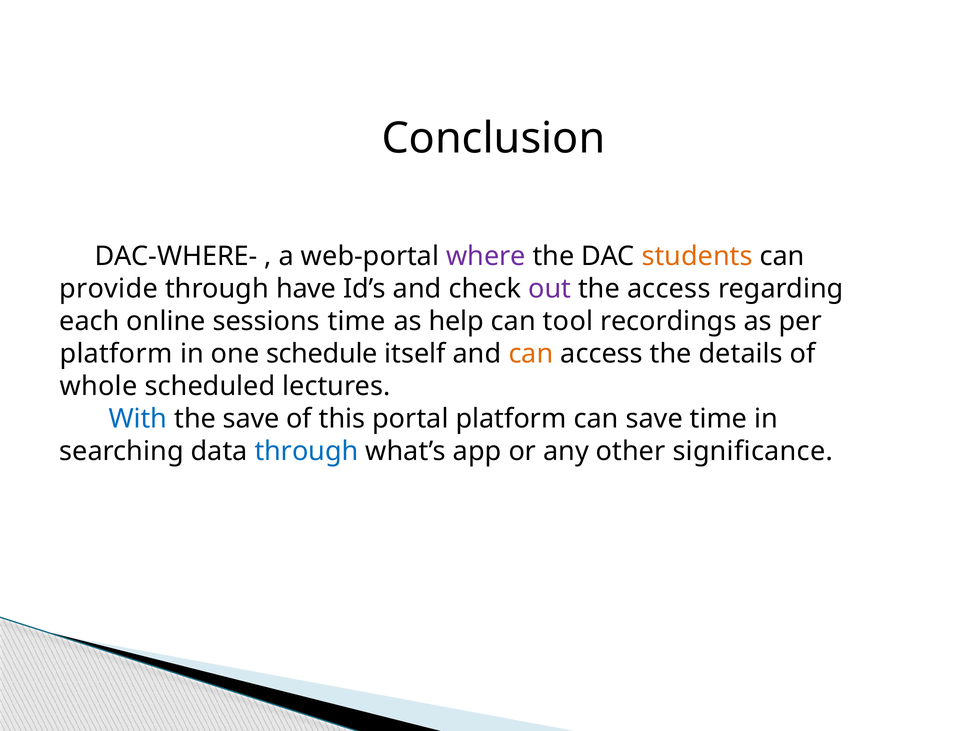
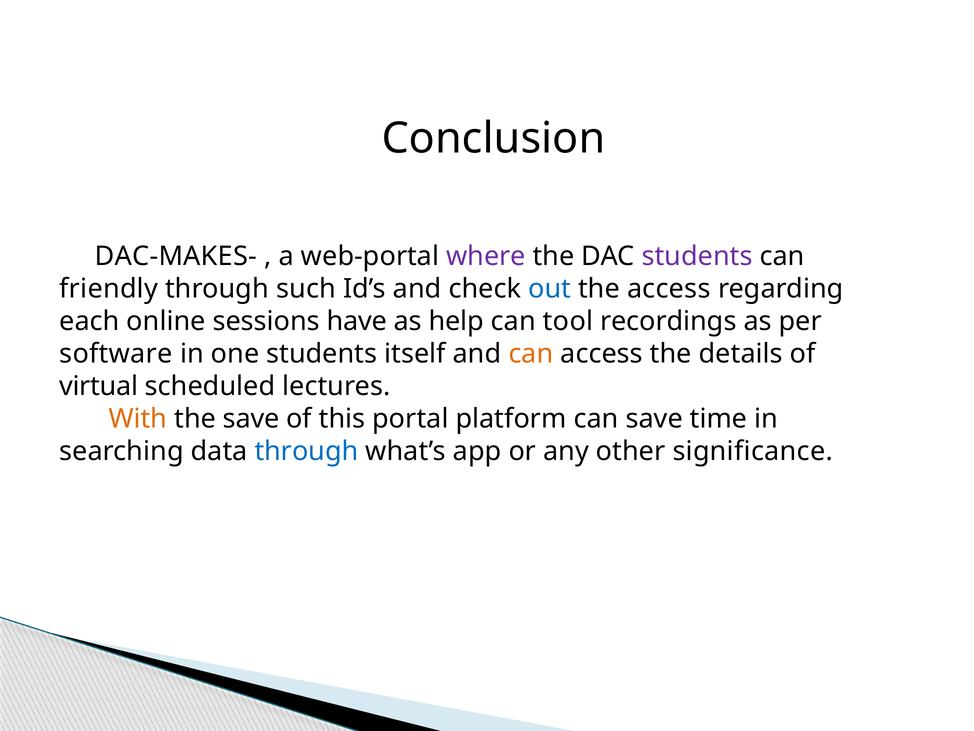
DAC-WHERE-: DAC-WHERE- -> DAC-MAKES- (176, 256)
students colour: orange -> purple (697, 256)
provide: provide -> friendly (109, 289)
have: have -> such (306, 289)
out colour: purple -> blue (550, 289)
sessions time: time -> have (357, 321)
platform: platform -> software (116, 354)
one schedule: schedule -> students (322, 354)
whole: whole -> virtual (99, 386)
With colour: blue -> orange (138, 419)
